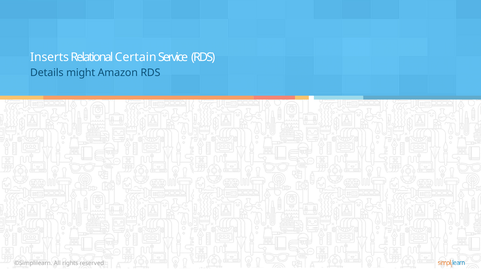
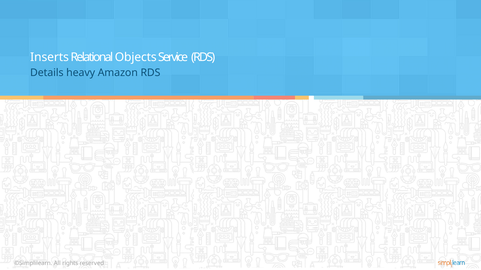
Certain: Certain -> Objects (136, 57)
might: might -> heavy (81, 73)
